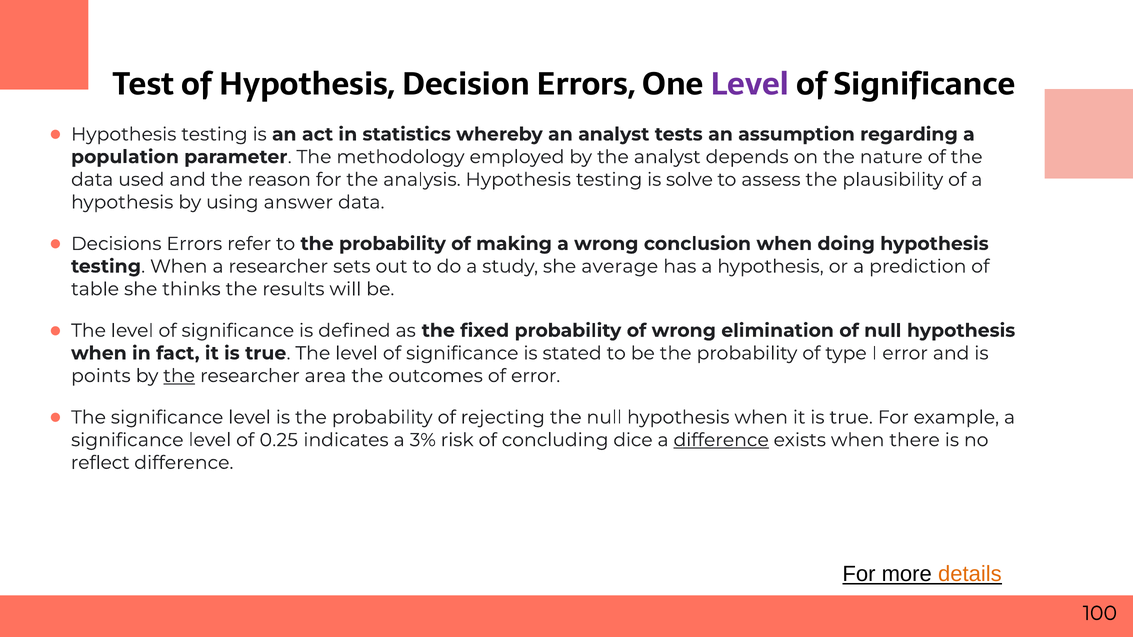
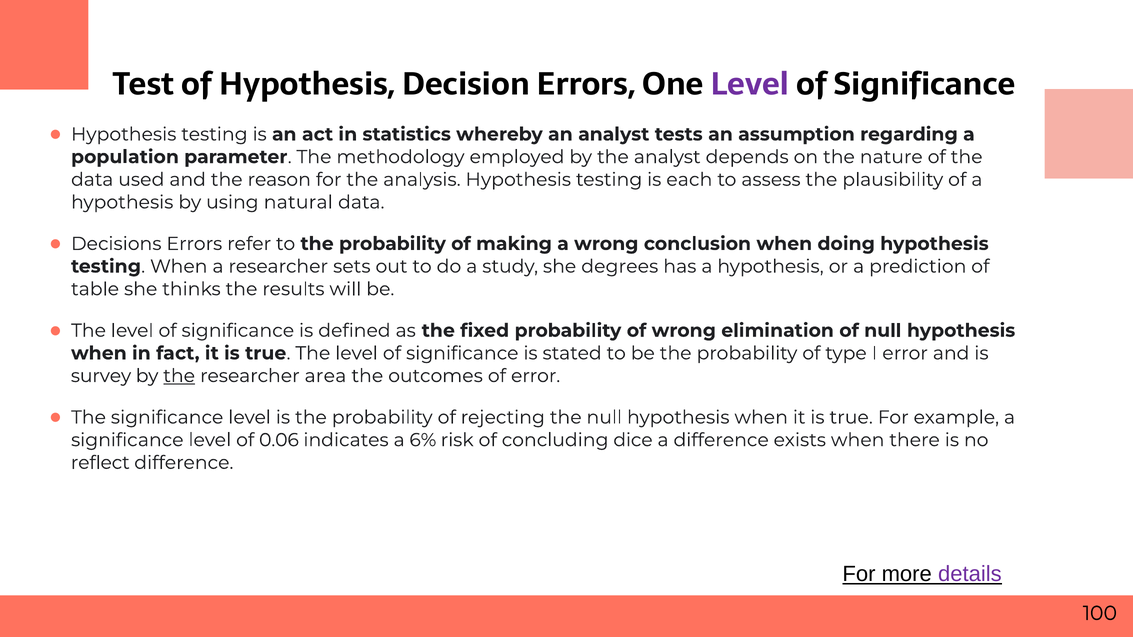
solve: solve -> each (689, 180)
answer: answer -> natural (298, 202)
average: average -> degrees (620, 267)
points: points -> survey (101, 376)
0.25: 0.25 -> 0.06 (279, 440)
3%: 3% -> 6% (423, 440)
difference underline: present -> none (721, 440)
details colour: orange -> purple (970, 574)
